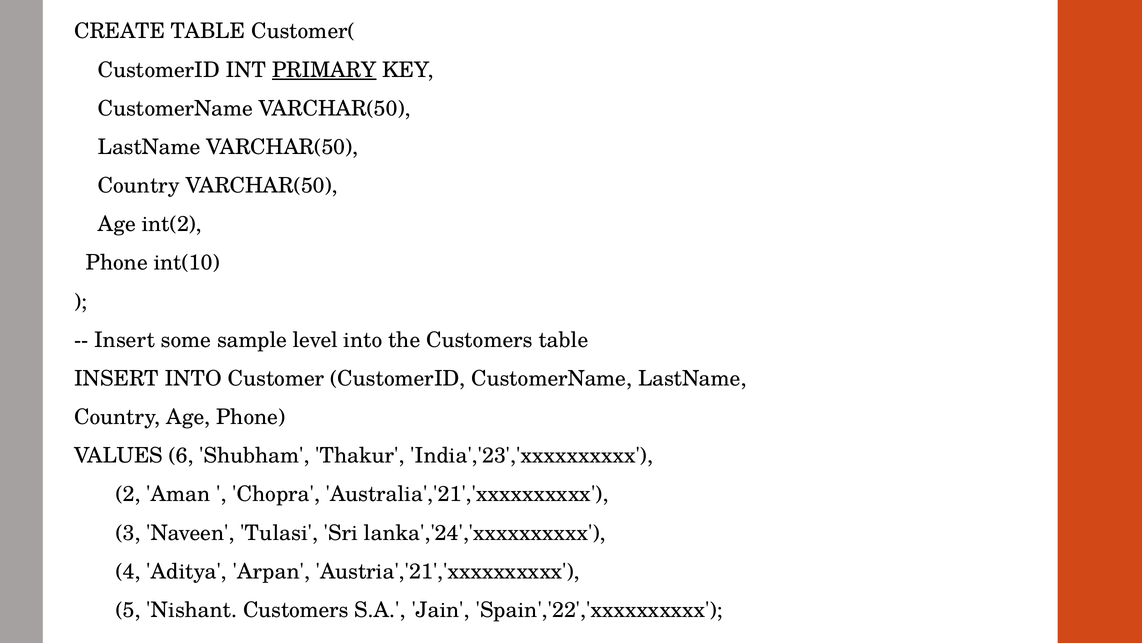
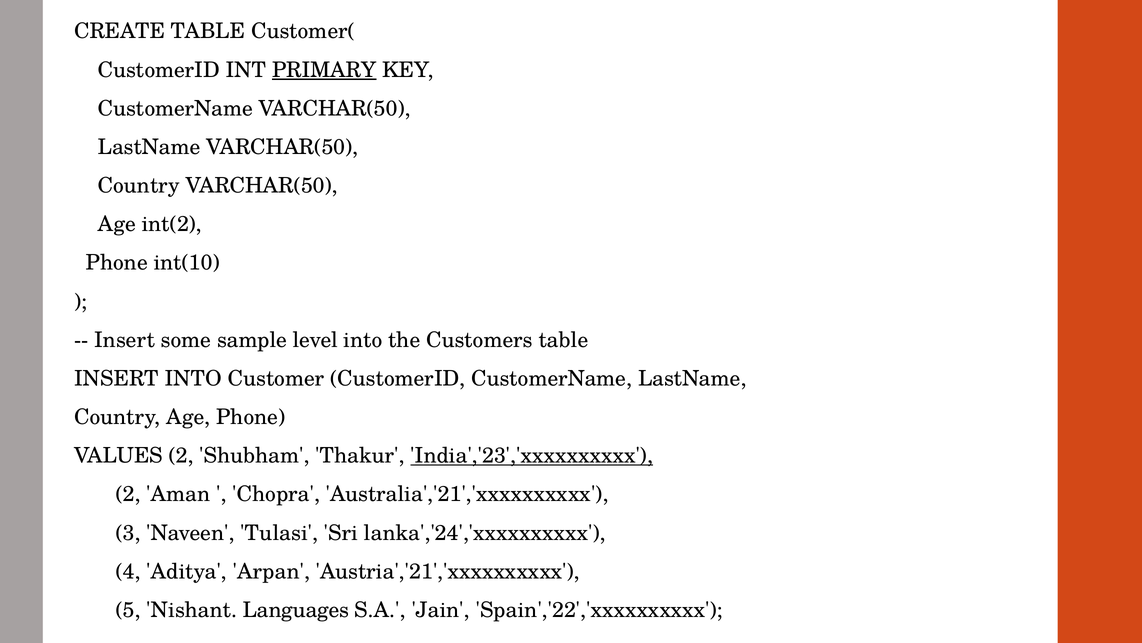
VALUES 6: 6 -> 2 (181, 455)
India','23','xxxxxxxxxx underline: none -> present (532, 455)
Nishant Customers: Customers -> Languages (296, 610)
